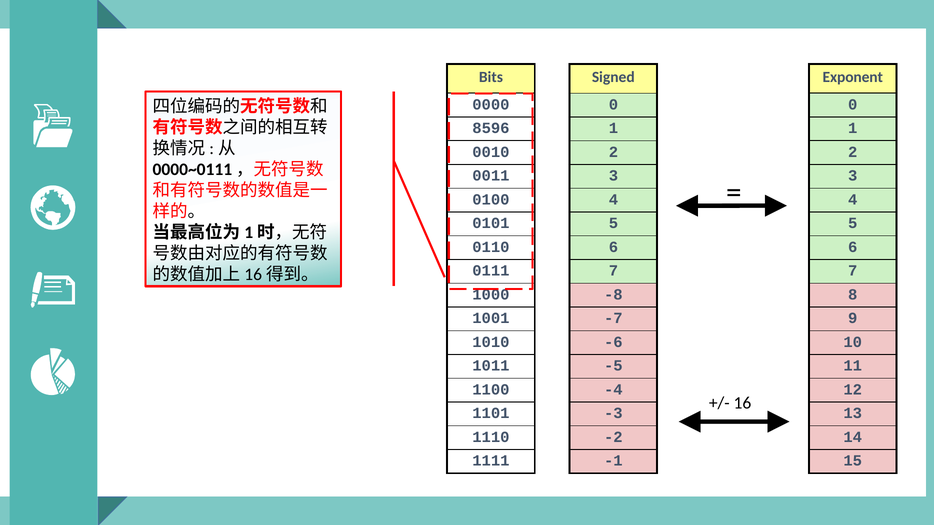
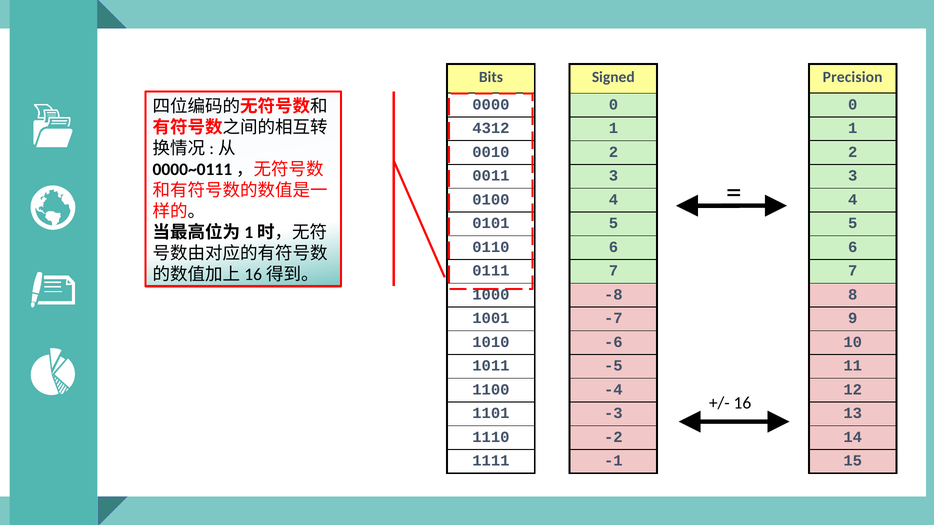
Exponent: Exponent -> Precision (853, 77)
8596: 8596 -> 4312 (491, 128)
